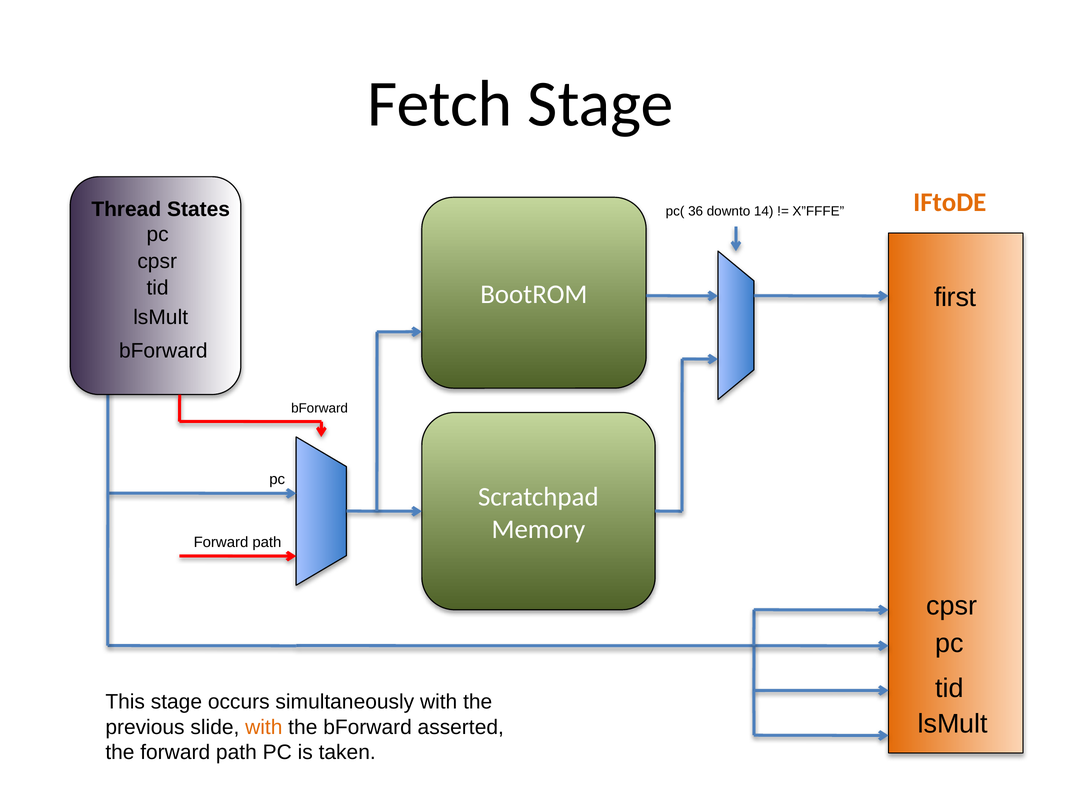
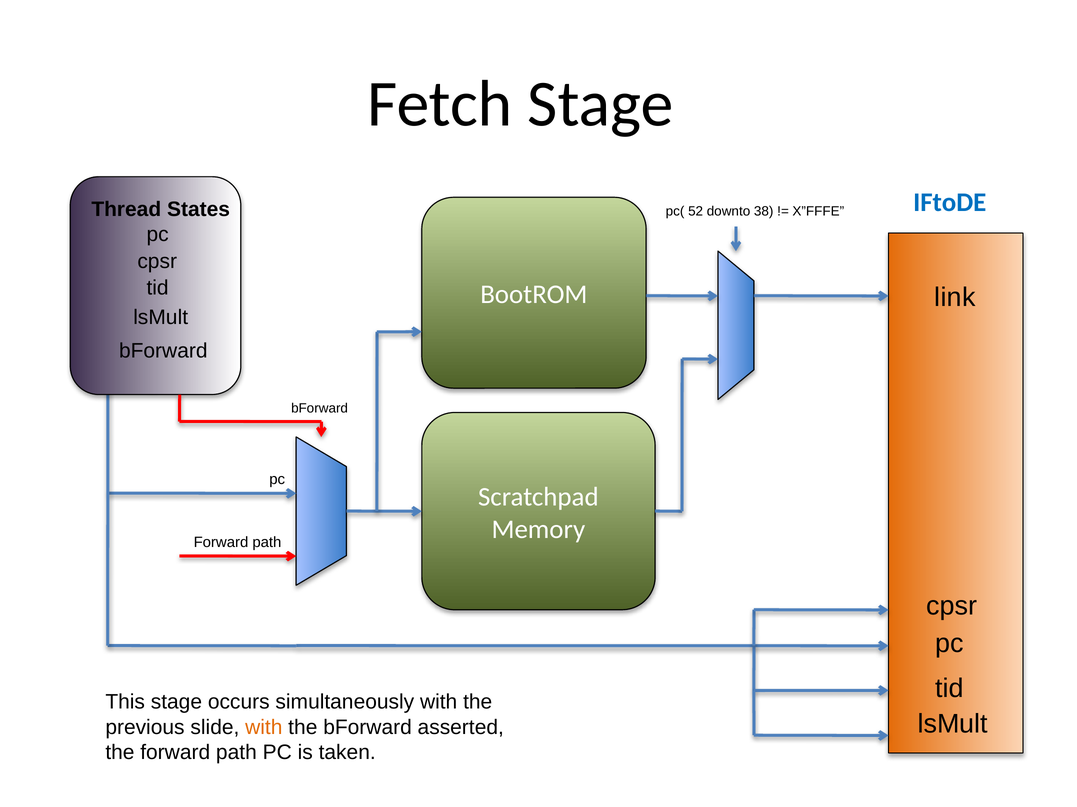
IFtoDE colour: orange -> blue (950, 203)
36: 36 -> 52 (696, 211)
14: 14 -> 38 (764, 211)
first: first -> link (955, 298)
